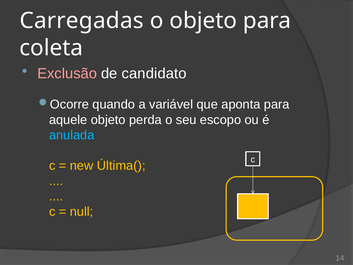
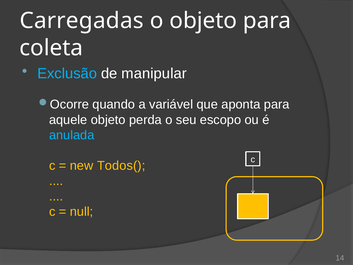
Exclusão colour: pink -> light blue (67, 73)
candidato: candidato -> manipular (154, 73)
Última(: Última( -> Todos( (121, 166)
